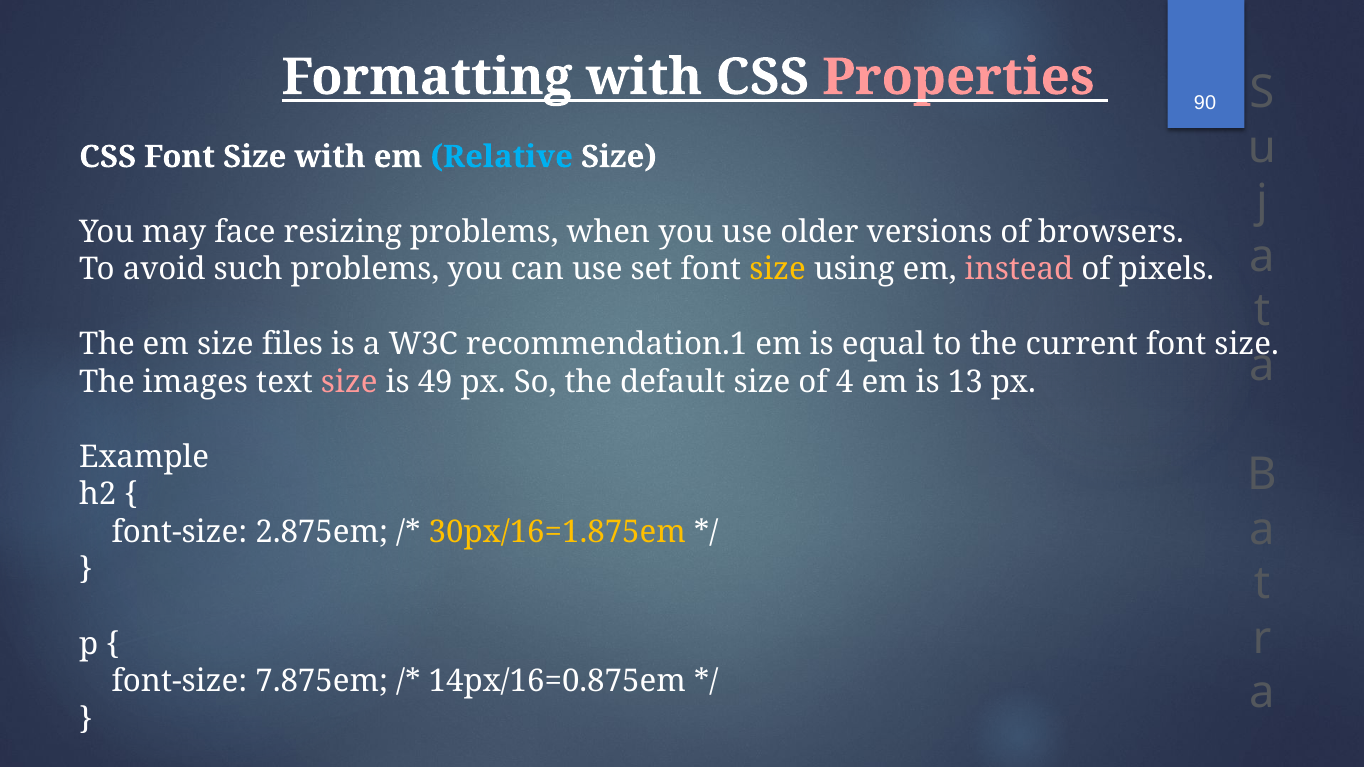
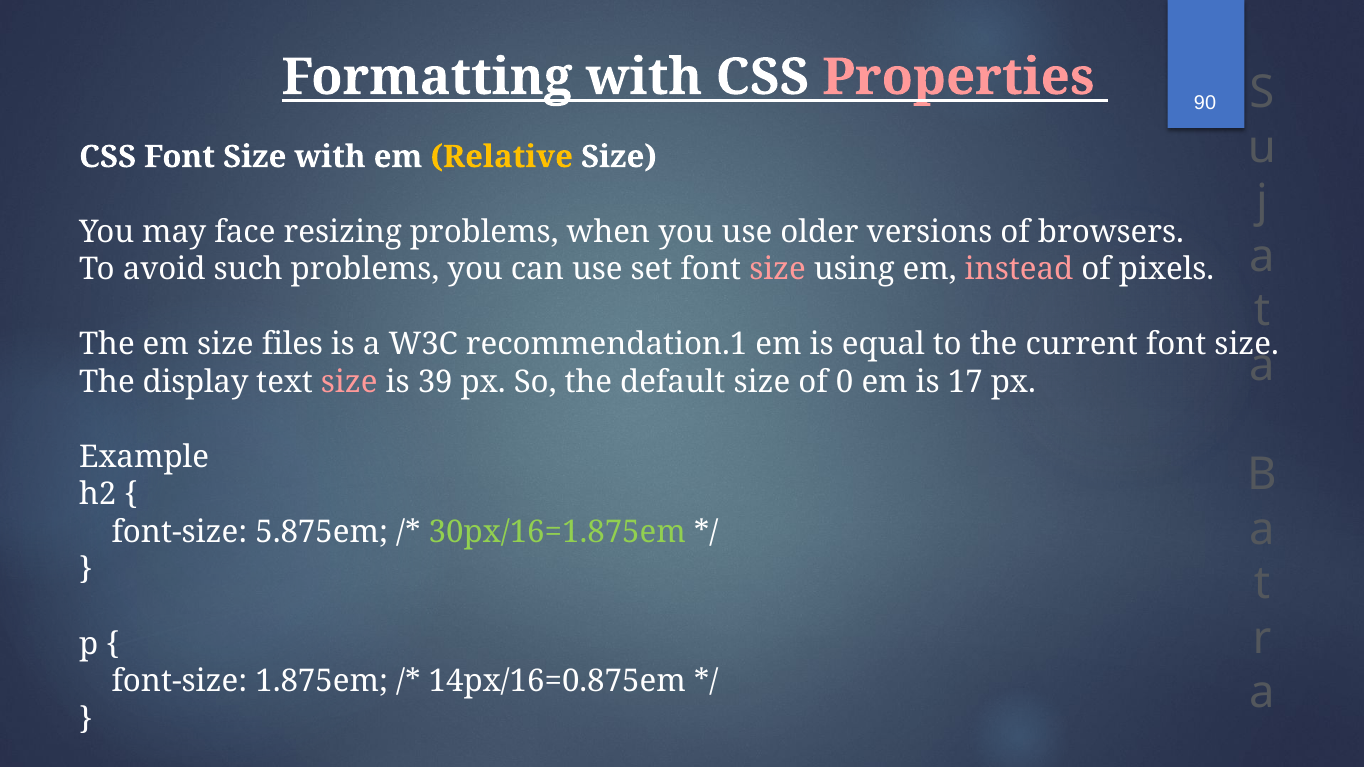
Relative colour: light blue -> yellow (502, 157)
size colour: yellow -> pink (778, 269)
images: images -> display (196, 382)
49: 49 -> 39 (435, 382)
4: 4 -> 0 (845, 382)
13: 13 -> 17 (965, 382)
2.875em: 2.875em -> 5.875em (322, 532)
30px/16=1.875em colour: yellow -> light green (557, 532)
7.875em: 7.875em -> 1.875em (322, 682)
